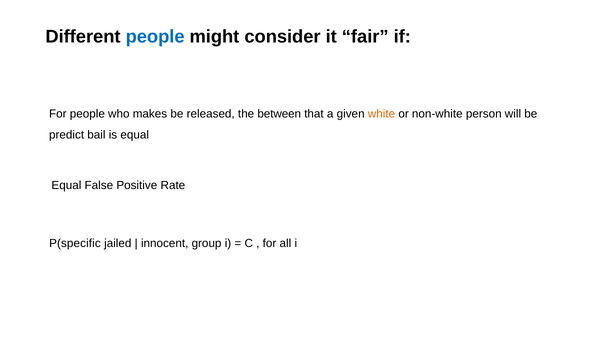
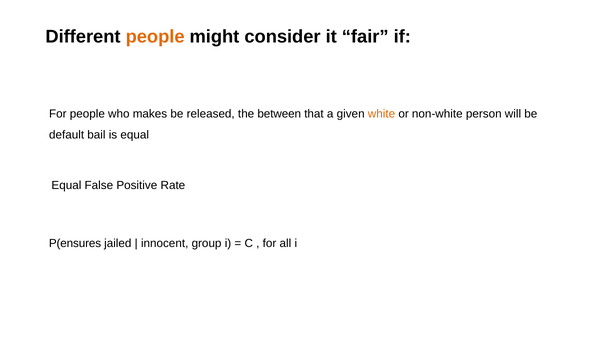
people colour: blue -> orange (155, 37)
predict: predict -> default (67, 135)
P(specific: P(specific -> P(ensures (75, 243)
